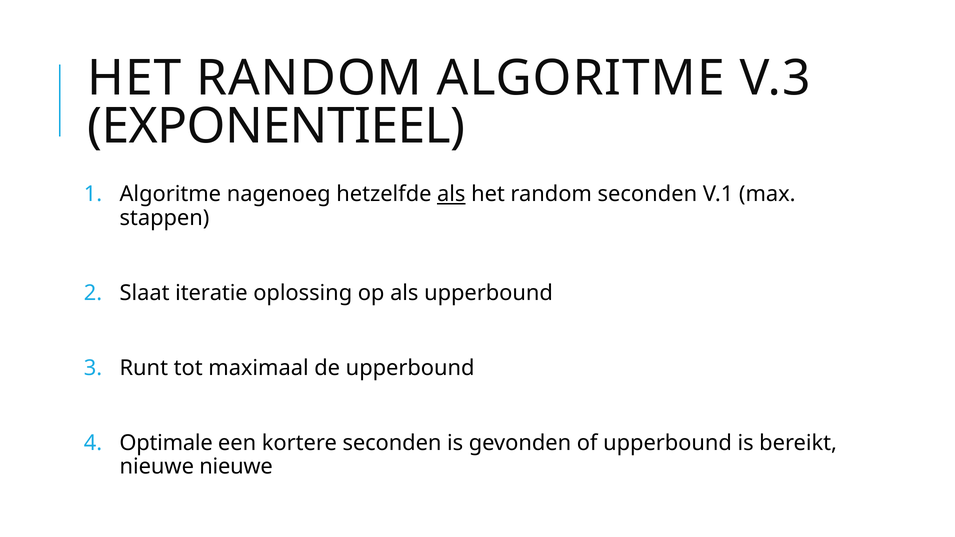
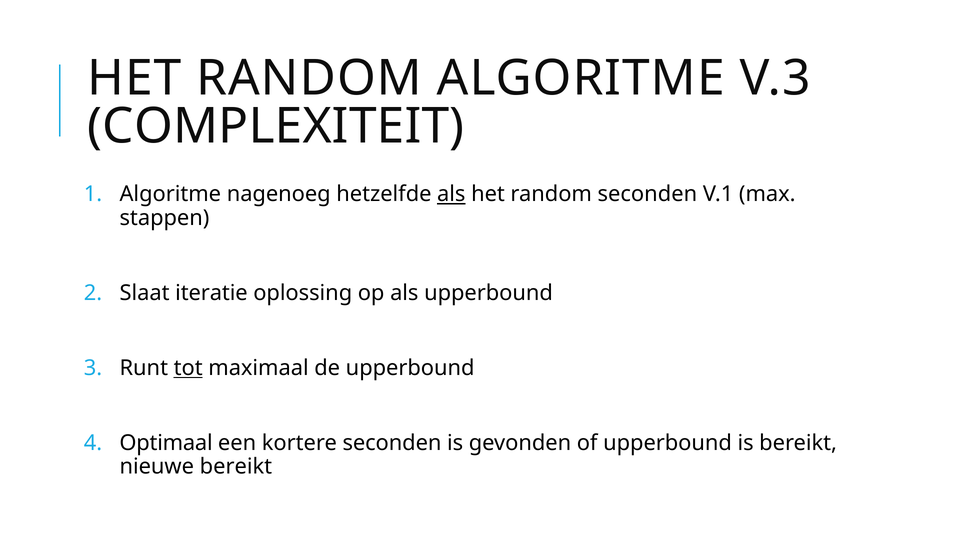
EXPONENTIEEL: EXPONENTIEEL -> COMPLEXITEIT (276, 126)
tot underline: none -> present (188, 368)
Optimale: Optimale -> Optimaal (166, 443)
nieuwe nieuwe: nieuwe -> bereikt (236, 467)
